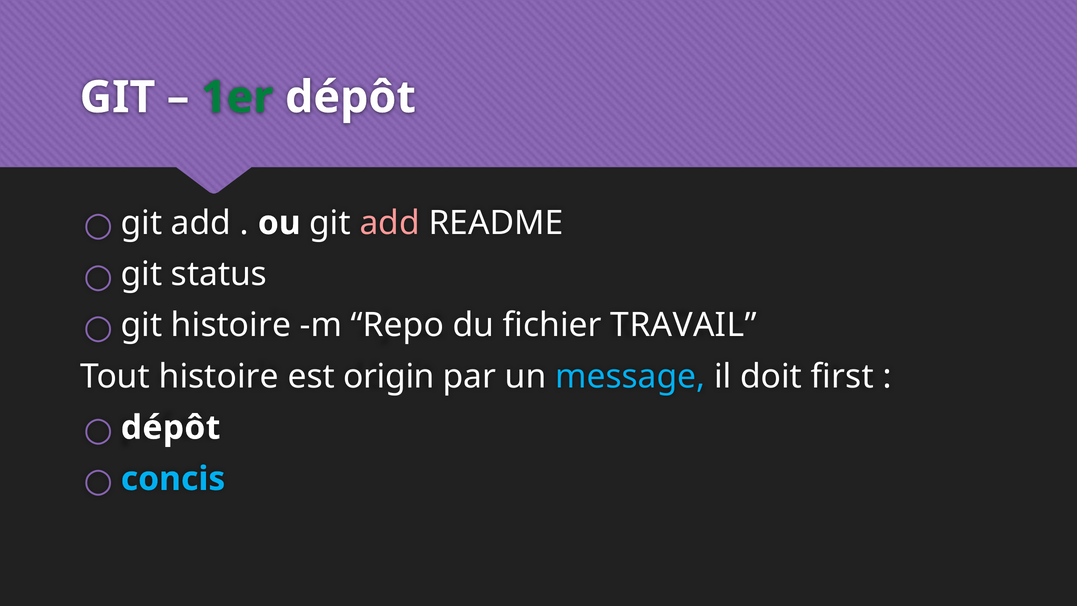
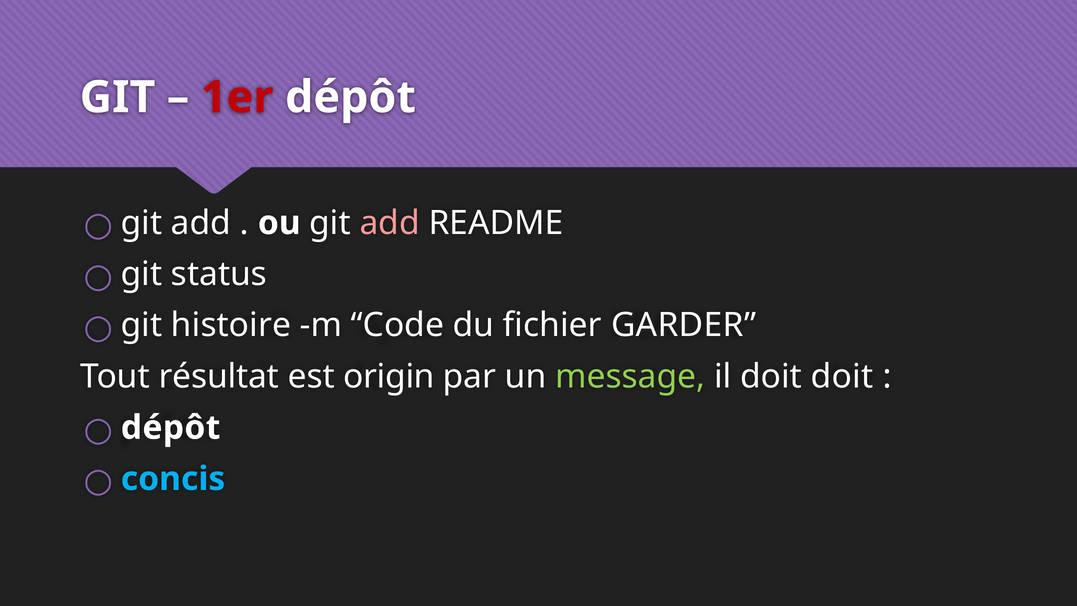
1er colour: green -> red (237, 97)
Repo: Repo -> Code (397, 325)
TRAVAIL: TRAVAIL -> GARDER (684, 325)
Tout histoire: histoire -> résultat (219, 376)
message colour: light blue -> light green (630, 376)
doit first: first -> doit (842, 376)
